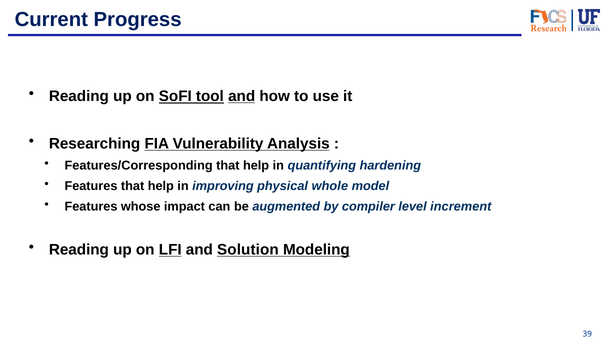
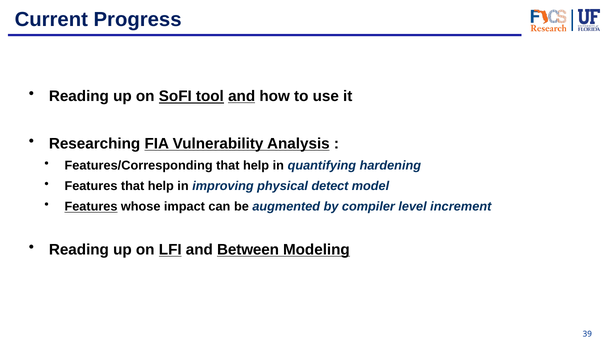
whole: whole -> detect (330, 186)
Features underline: none -> present (91, 206)
Solution: Solution -> Between (248, 249)
